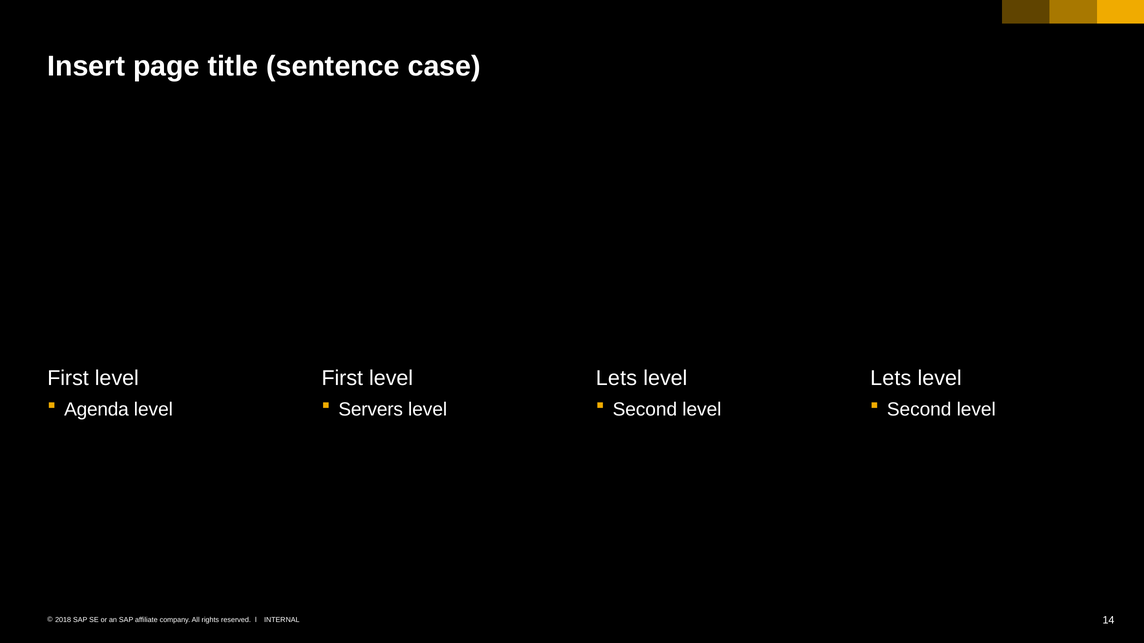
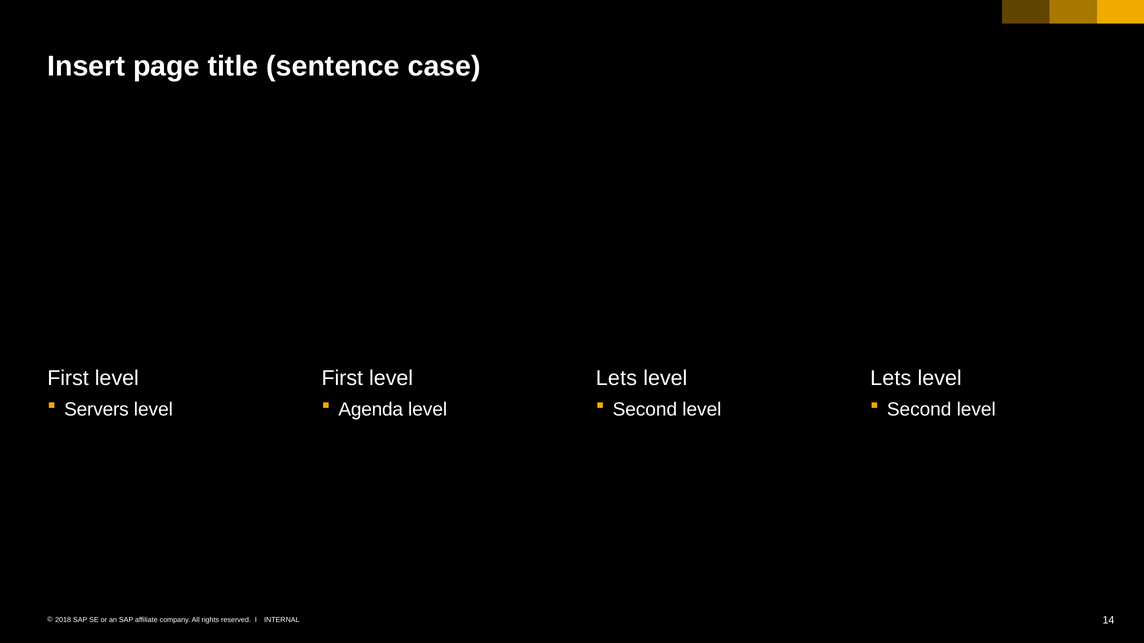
Agenda: Agenda -> Servers (96, 409)
Servers: Servers -> Agenda (371, 409)
